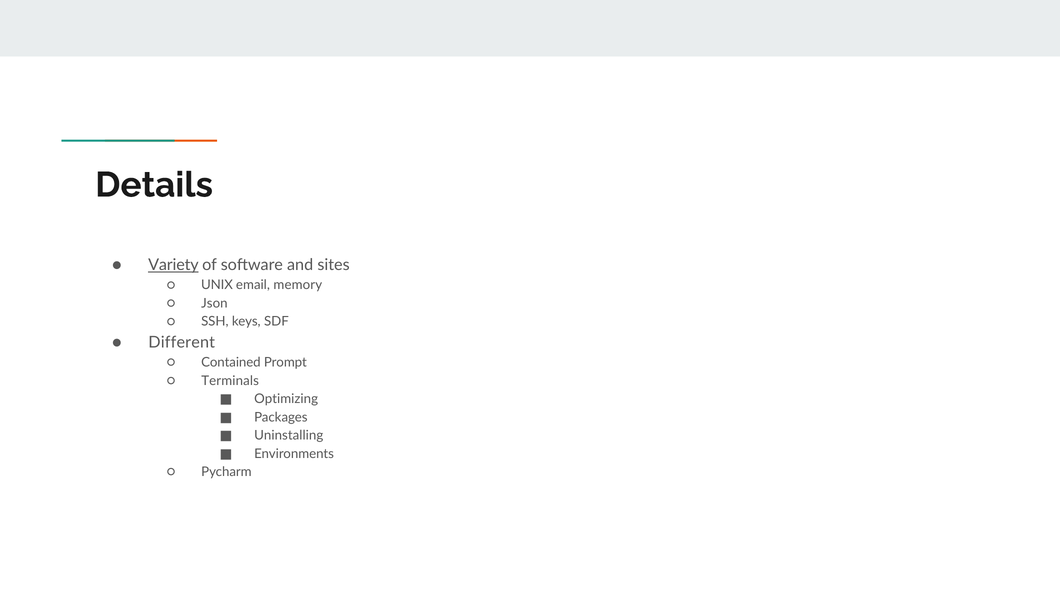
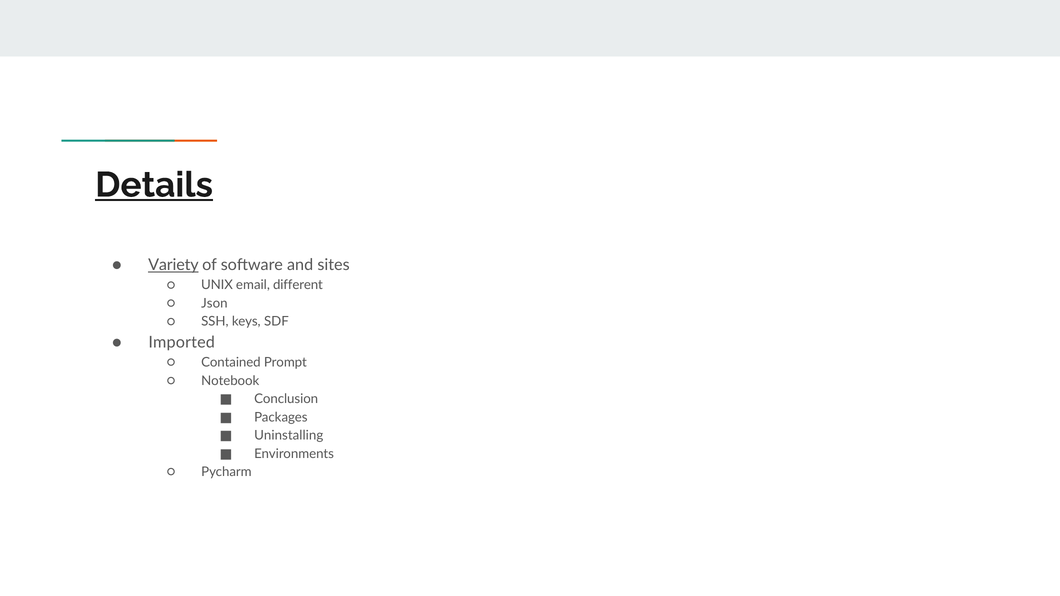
Details underline: none -> present (154, 185)
memory: memory -> different (298, 285)
Different: Different -> Imported (182, 343)
Terminals: Terminals -> Notebook (230, 381)
Optimizing: Optimizing -> Conclusion (286, 399)
